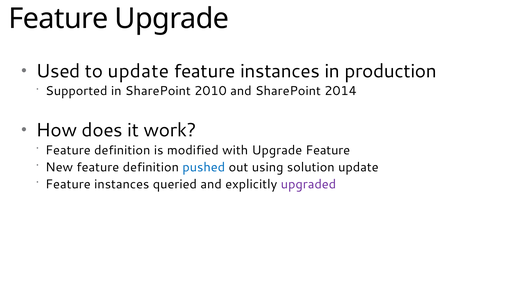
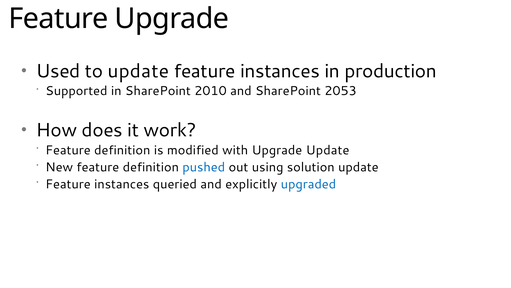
2014: 2014 -> 2053 (341, 91)
Upgrade Feature: Feature -> Update (328, 150)
upgraded colour: purple -> blue (308, 184)
